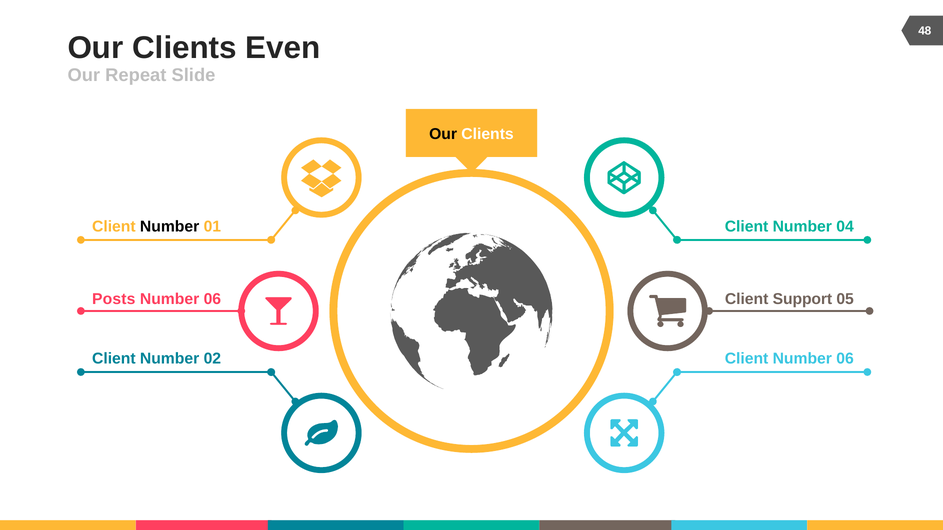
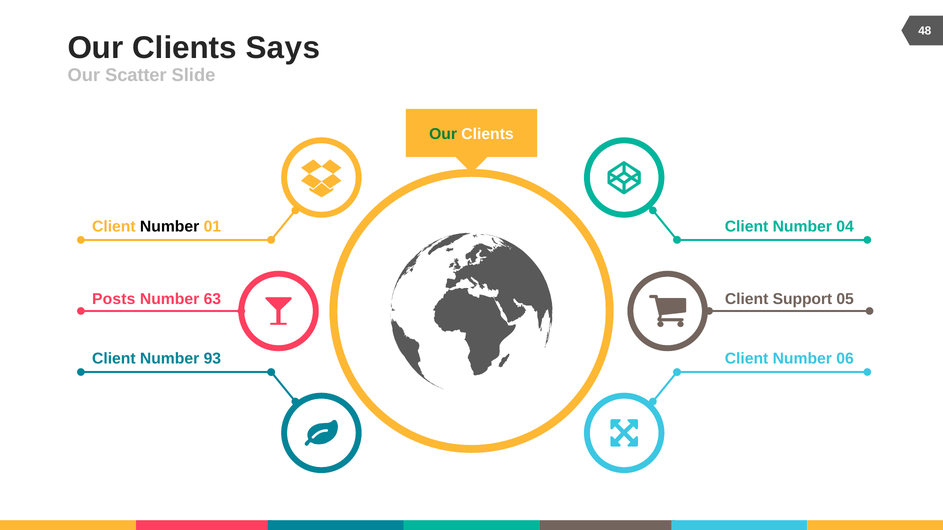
Even: Even -> Says (283, 48)
Repeat: Repeat -> Scatter (136, 76)
Our colour: black -> green (443, 134)
06: 06 -> 63 (212, 299)
02: 02 -> 93 (212, 359)
